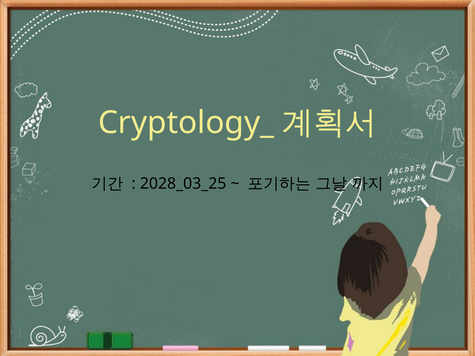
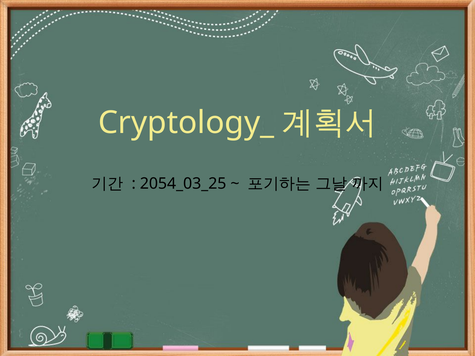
2028_03_25: 2028_03_25 -> 2054_03_25 (183, 184)
